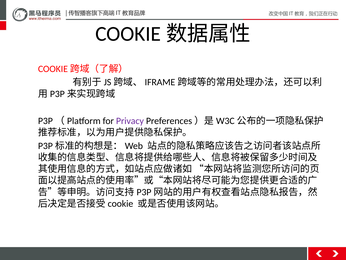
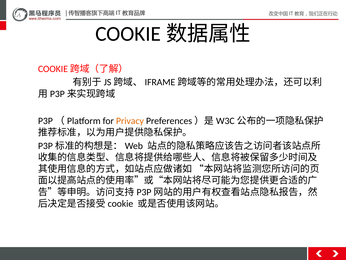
Privacy colour: purple -> orange (130, 121)
